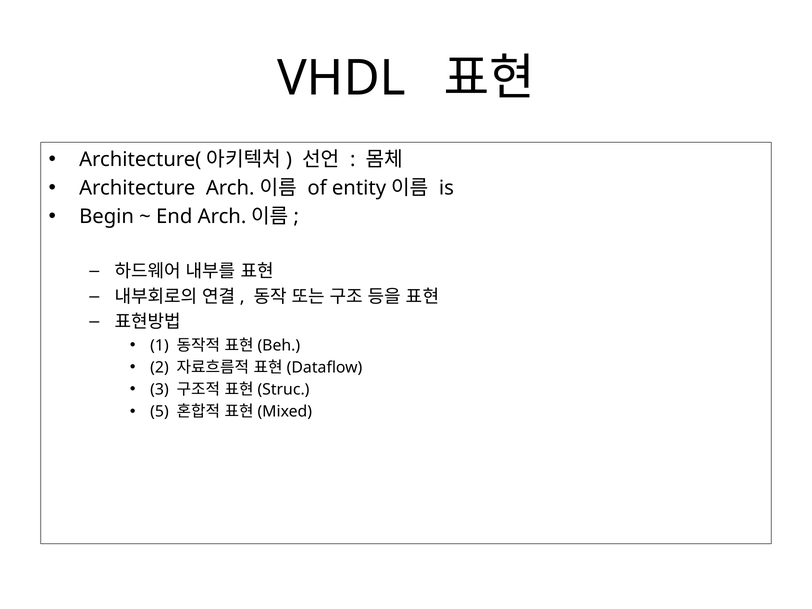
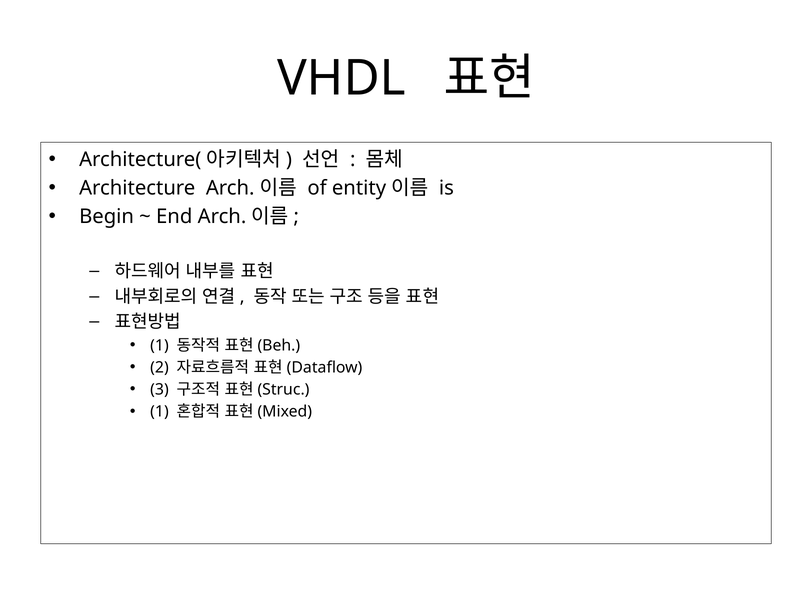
5: 5 -> 1 (159, 412)
